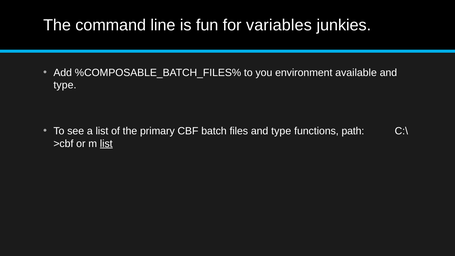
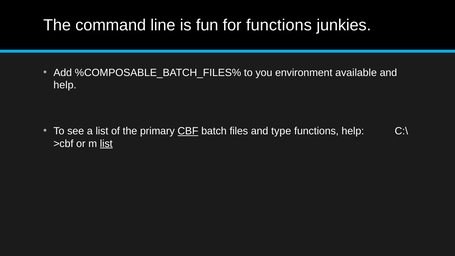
for variables: variables -> functions (279, 25)
type: type -> help (65, 85)
CBF underline: none -> present (188, 131)
functions path: path -> help (353, 131)
